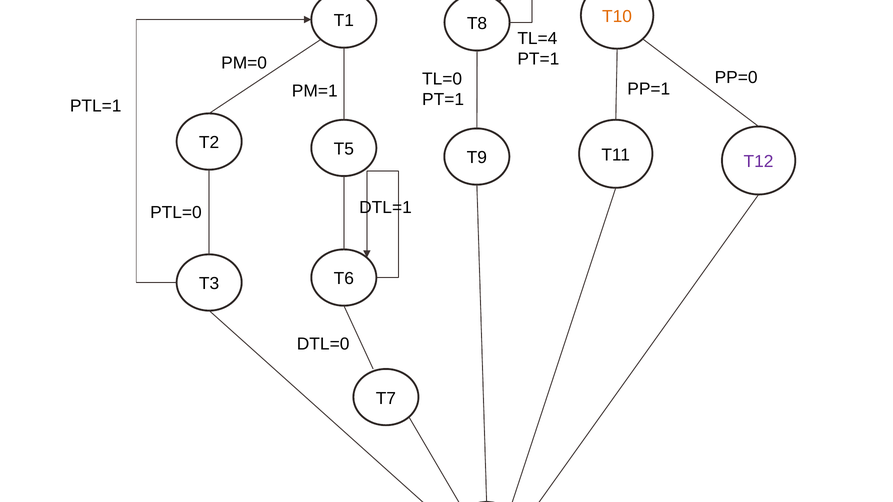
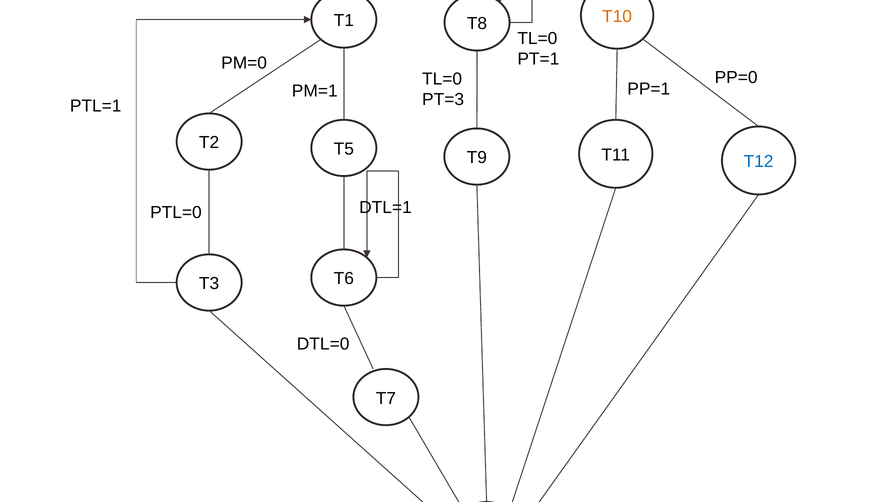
TL=4: TL=4 -> TL=0 (537, 38)
PT=1: PT=1 -> PT=3 (443, 100)
T12 colour: purple -> blue (759, 162)
